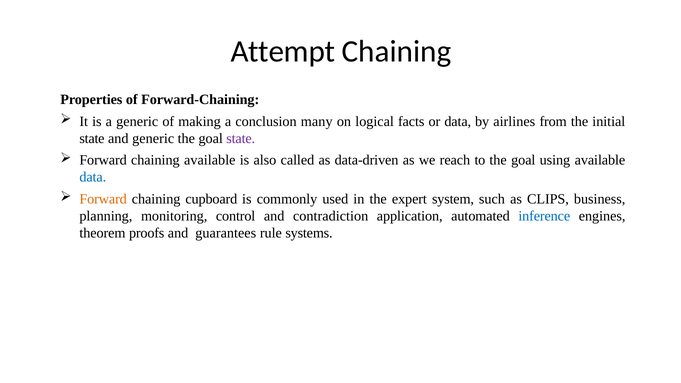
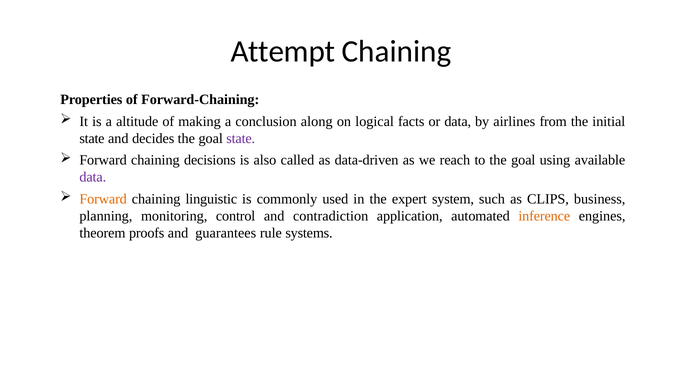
a generic: generic -> altitude (137, 121)
many: many -> along (317, 121)
and generic: generic -> decides (153, 138)
chaining available: available -> decisions (210, 160)
data colour: blue -> purple (93, 177)
cupboard: cupboard -> linguistic (211, 199)
inference colour: blue -> orange (544, 216)
